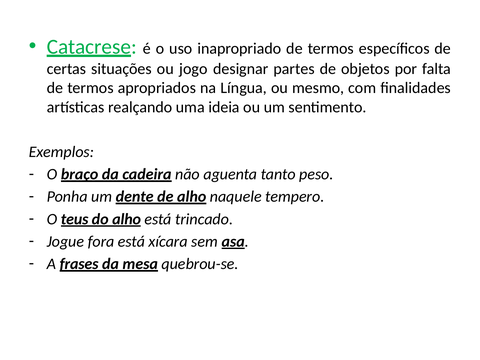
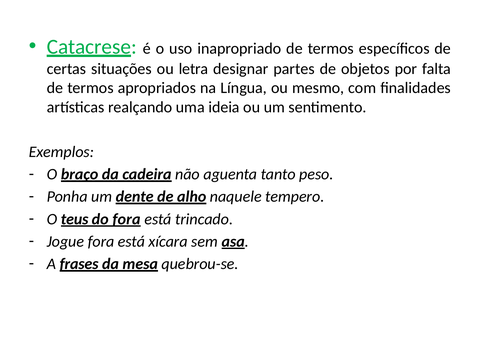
jogo: jogo -> letra (194, 69)
do alho: alho -> fora (126, 219)
